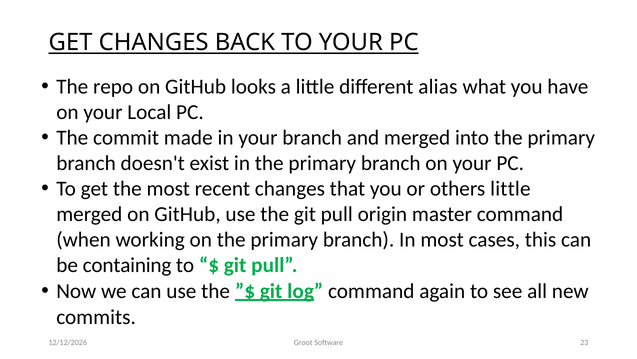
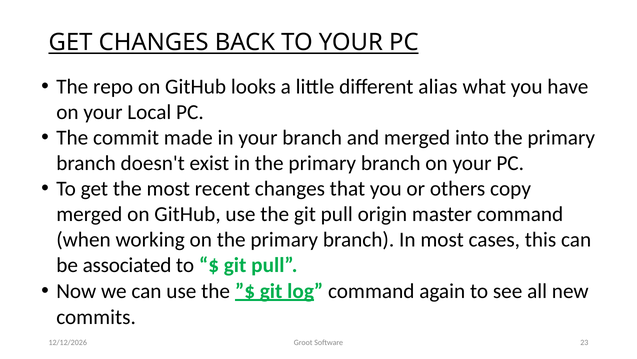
others little: little -> copy (511, 188)
containing: containing -> associated (127, 265)
